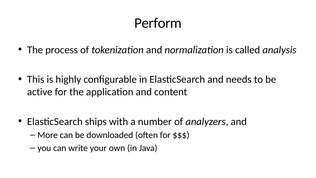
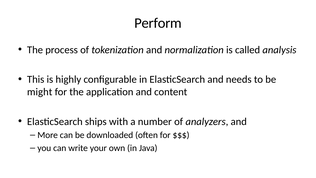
active: active -> might (40, 92)
